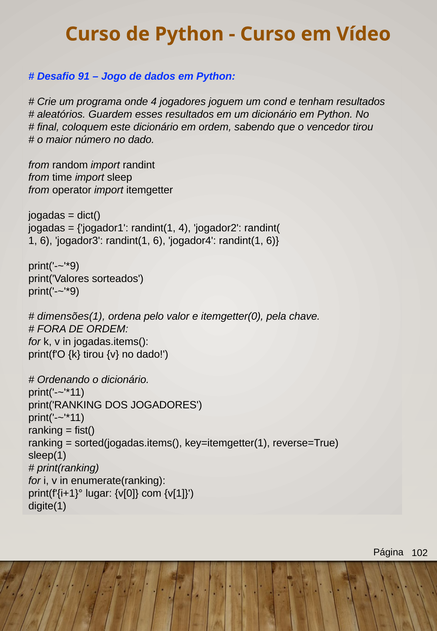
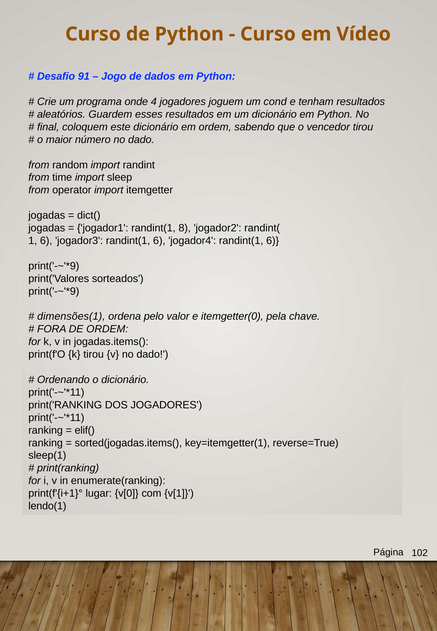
randint(1 4: 4 -> 8 (185, 228)
fist(: fist( -> elif( (85, 430)
digite(1: digite(1 -> lendo(1 (47, 506)
